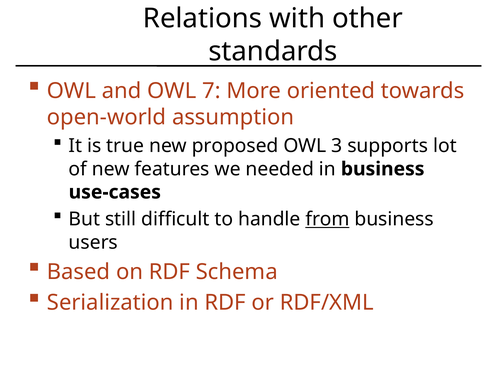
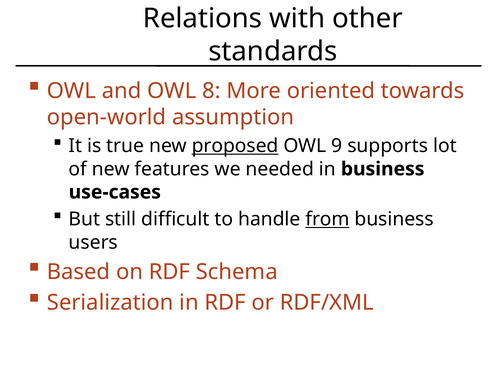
7: 7 -> 8 (211, 91)
proposed underline: none -> present (235, 146)
3: 3 -> 9 (337, 146)
